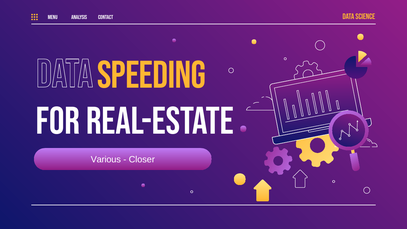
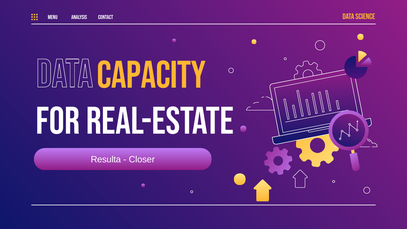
SPEEDING: SPEEDING -> CAPACITY (151, 75)
Various: Various -> Resulta (106, 160)
